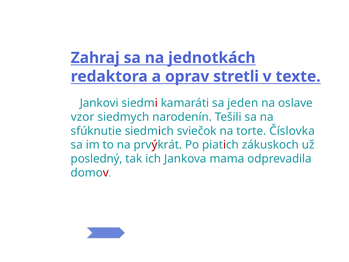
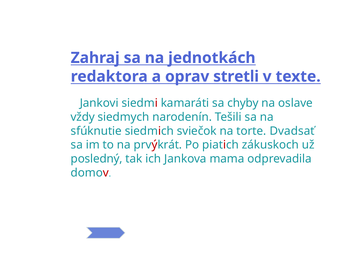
jeden: jeden -> chyby (243, 103)
vzor: vzor -> vždy (83, 117)
Číslovka: Číslovka -> Dvadsať (292, 131)
